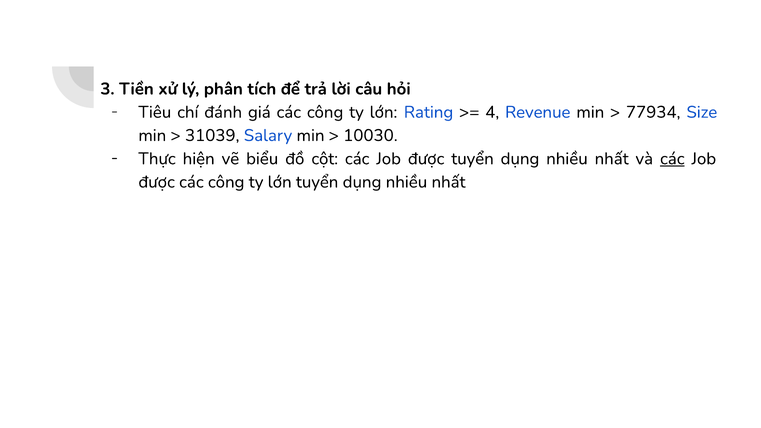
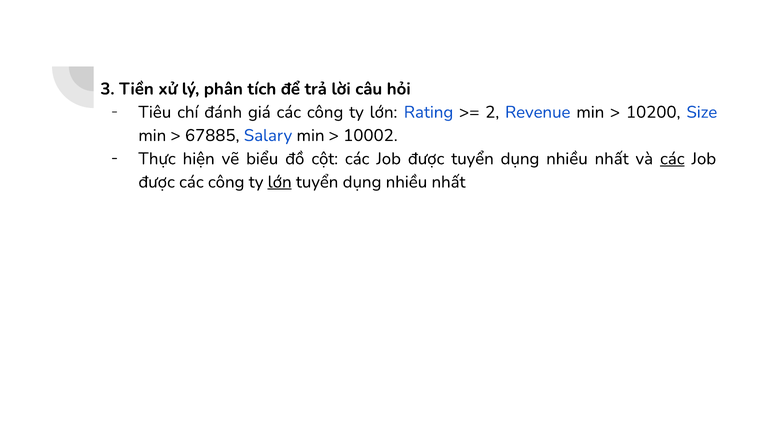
4: 4 -> 2 (492, 112)
77934: 77934 -> 10200 (653, 112)
31039: 31039 -> 67885 (212, 135)
10030: 10030 -> 10002 (370, 135)
lớn underline: none -> present (280, 182)
